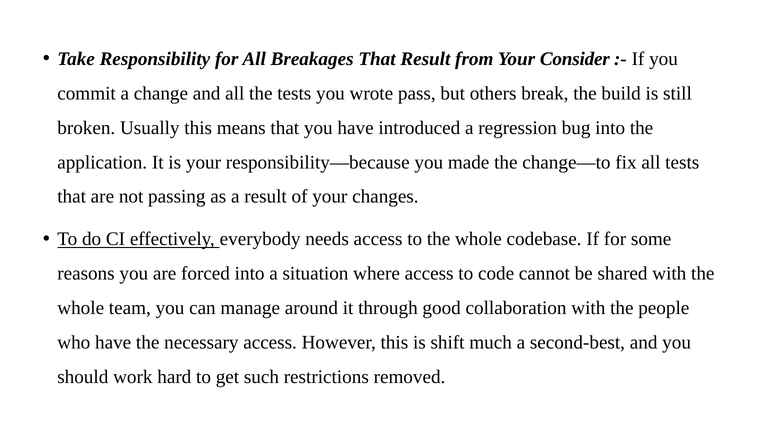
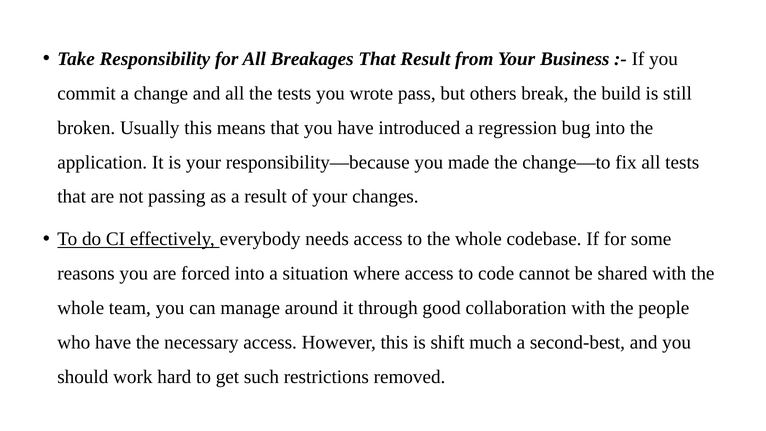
Consider: Consider -> Business (575, 59)
